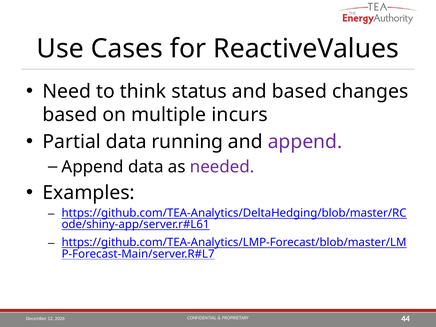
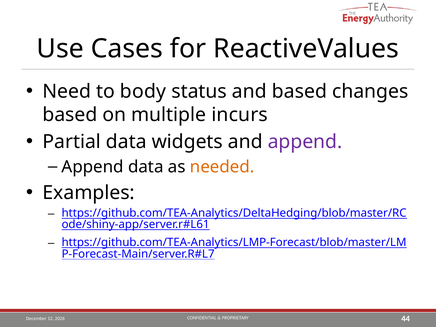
think: think -> body (143, 91)
running: running -> widgets (187, 142)
needed colour: purple -> orange (222, 167)
